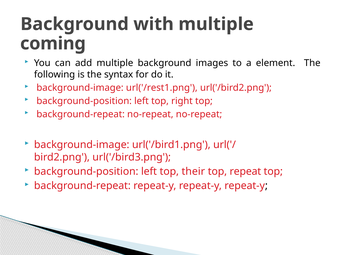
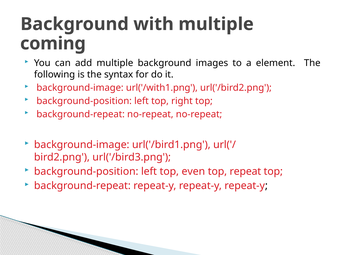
url('/rest1.png: url('/rest1.png -> url('/with1.png (162, 88)
their: their -> even (193, 172)
